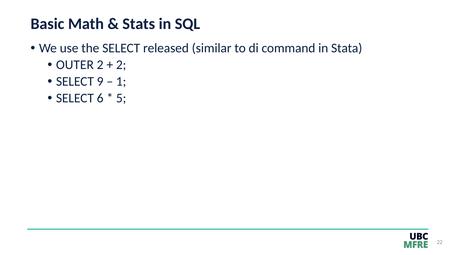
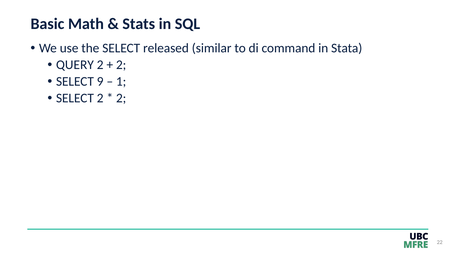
OUTER: OUTER -> QUERY (75, 65)
SELECT 6: 6 -> 2 (100, 98)
5: 5 -> 2 (121, 98)
